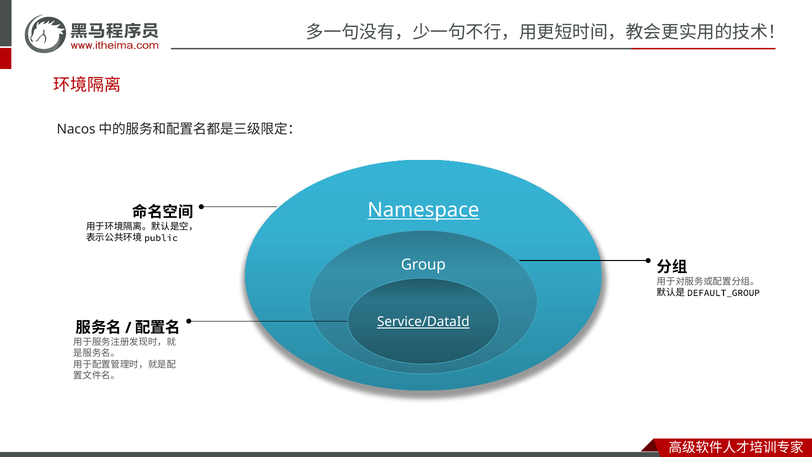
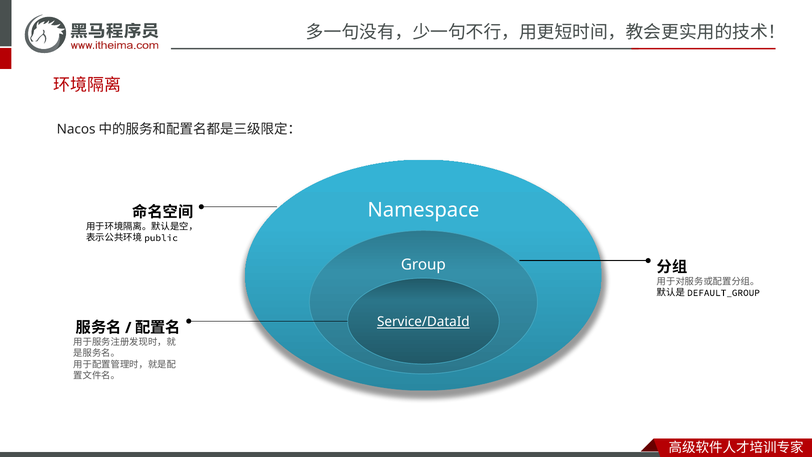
Namespace underline: present -> none (423, 210)
